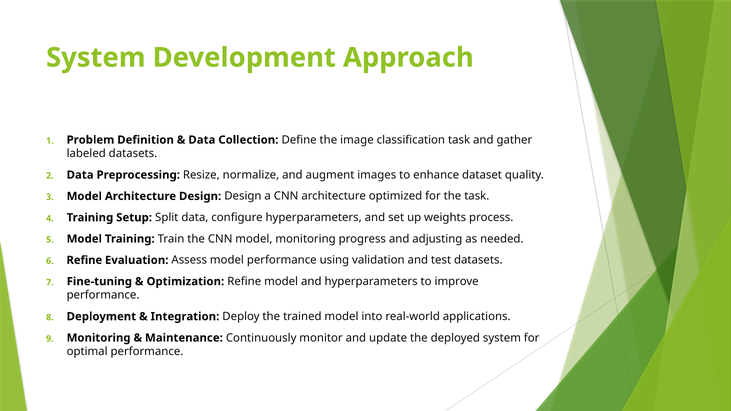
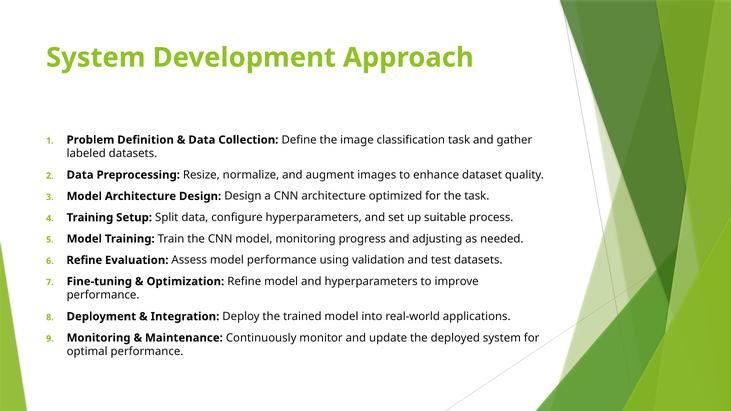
weights: weights -> suitable (445, 218)
